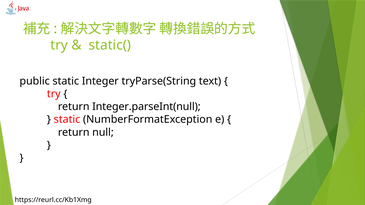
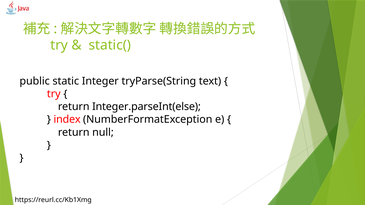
Integer.parseInt(null: Integer.parseInt(null -> Integer.parseInt(else (146, 107)
static: static -> index (67, 120)
